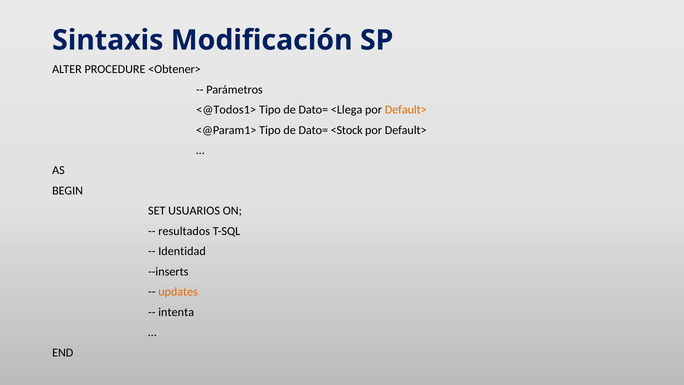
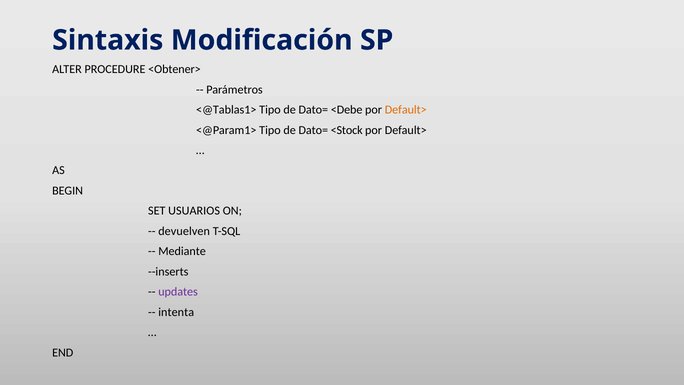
<@Todos1>: <@Todos1> -> <@Tablas1> (226, 110)
<Llega: <Llega -> <Debe (347, 110)
resultados: resultados -> devuelven (184, 231)
Identidad: Identidad -> Mediante (182, 251)
updates colour: orange -> purple (178, 292)
